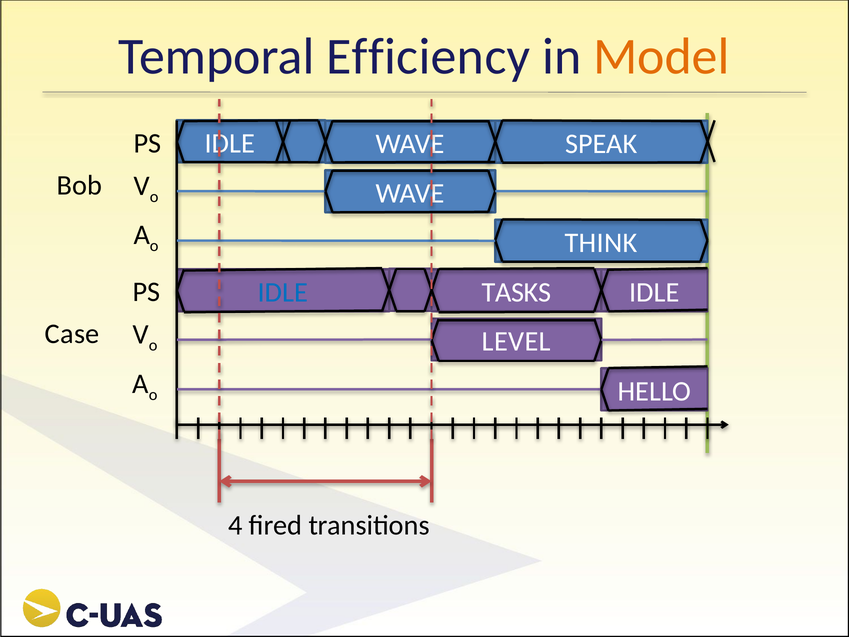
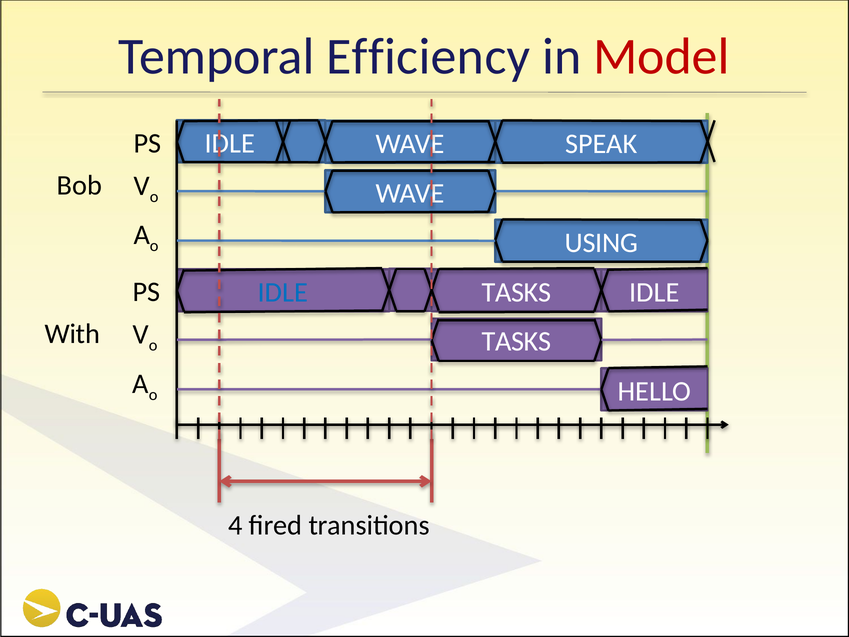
Model colour: orange -> red (661, 57)
THINK: THINK -> USING (601, 243)
Case: Case -> With (72, 334)
LEVEL: LEVEL -> TASKS (517, 341)
